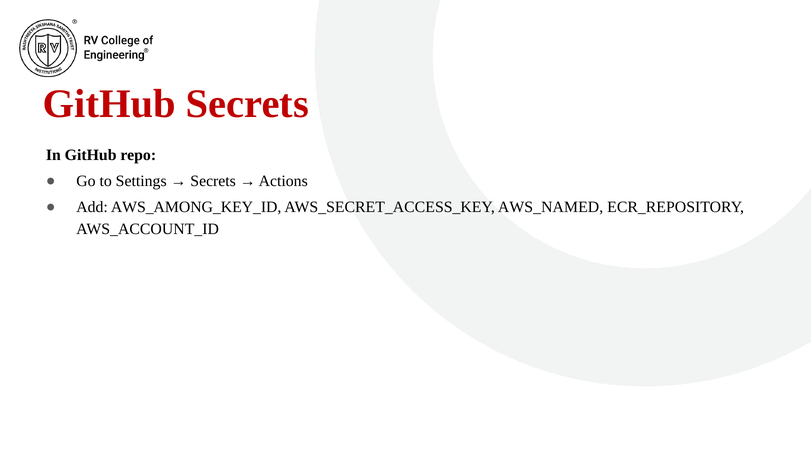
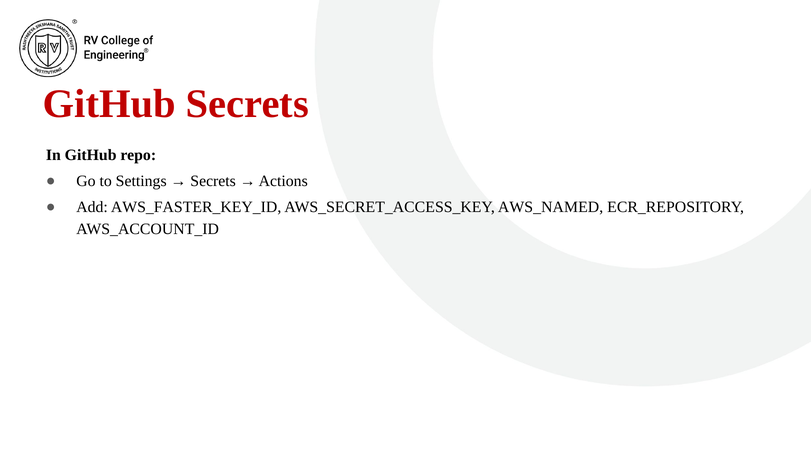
AWS_AMONG_KEY_ID: AWS_AMONG_KEY_ID -> AWS_FASTER_KEY_ID (196, 207)
